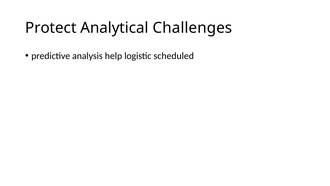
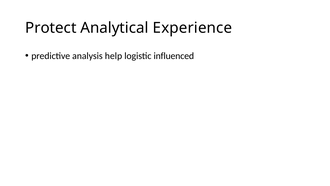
Challenges: Challenges -> Experience (192, 28)
scheduled: scheduled -> influenced (174, 56)
